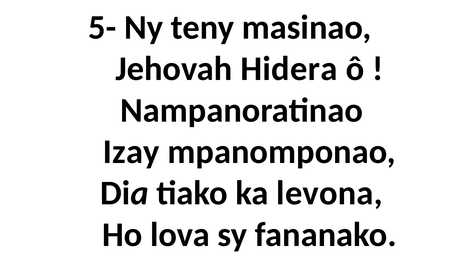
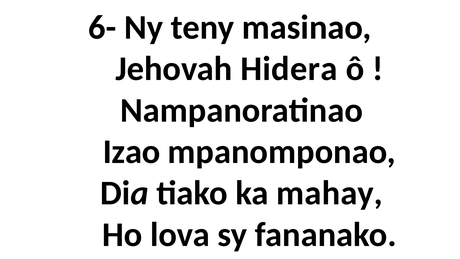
5-: 5- -> 6- (102, 27)
Izay: Izay -> Izao (132, 152)
levona: levona -> mahay (330, 193)
